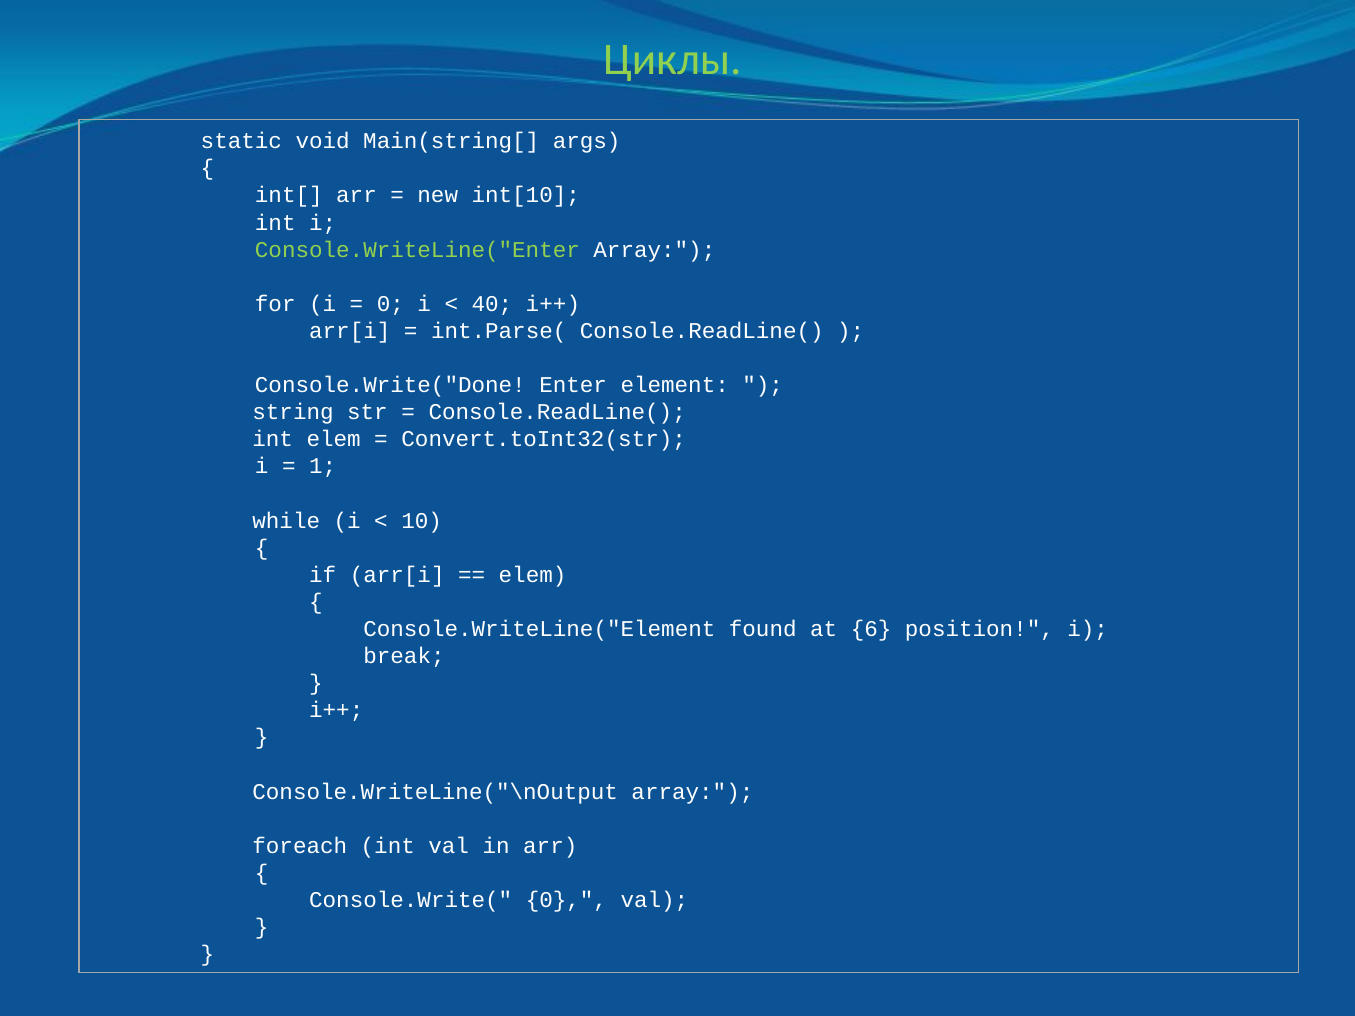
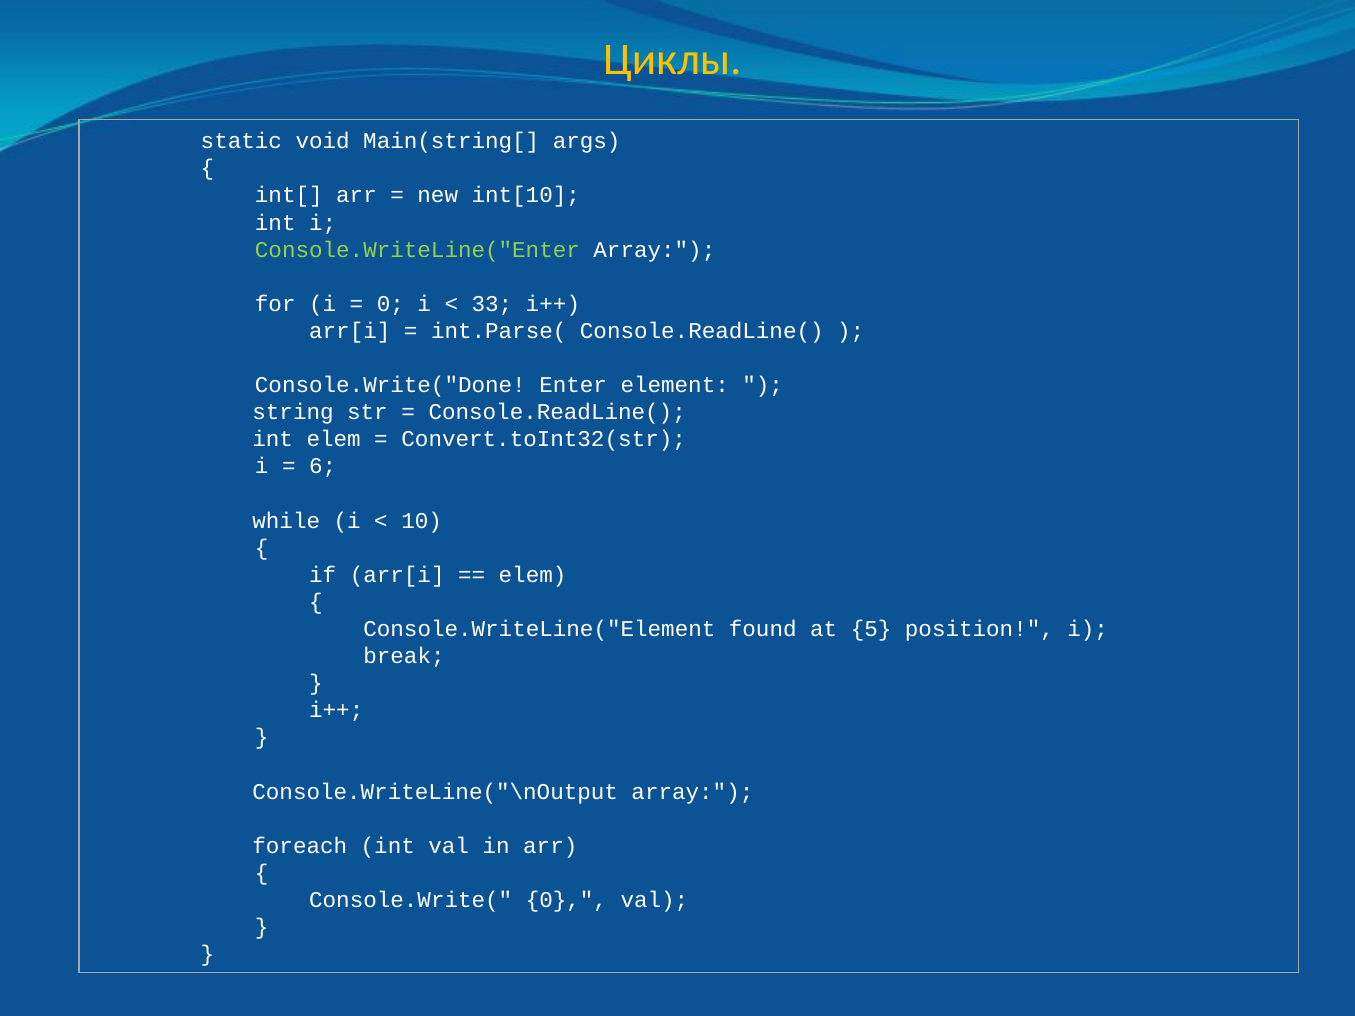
Циклы colour: light green -> yellow (672, 59)
40: 40 -> 33 (492, 304)
1: 1 -> 6 (323, 467)
6: 6 -> 5 (871, 629)
